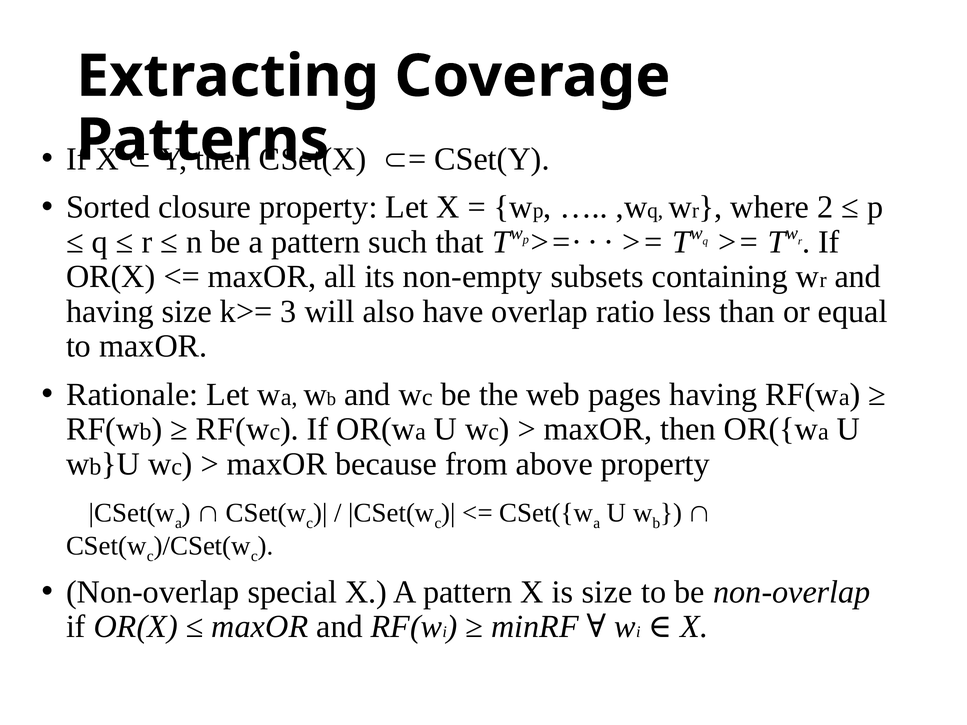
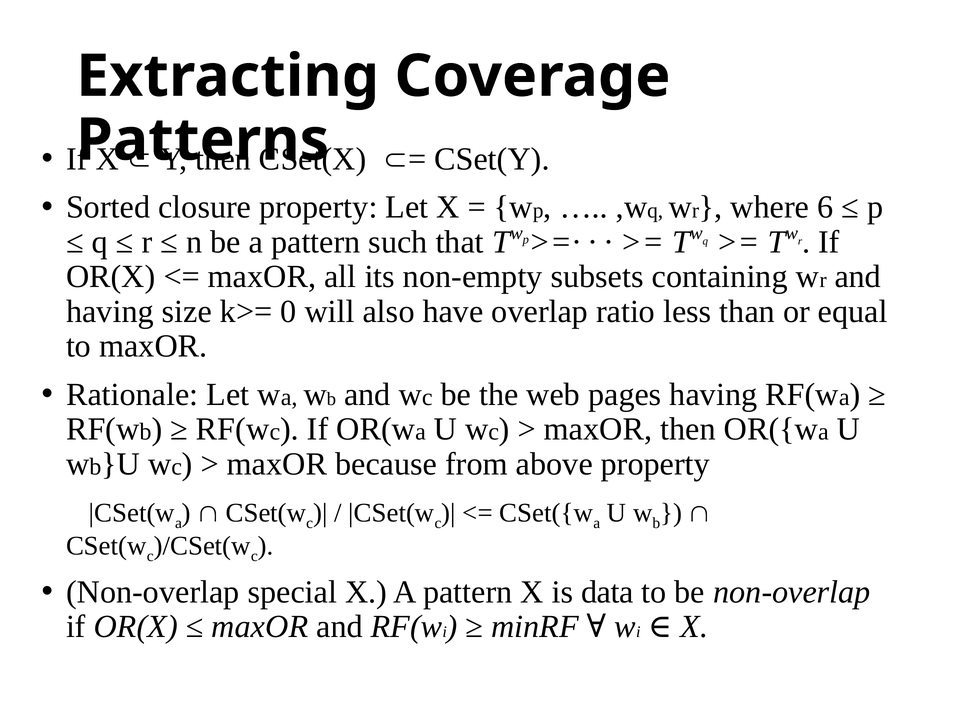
2: 2 -> 6 (825, 207)
3: 3 -> 0 (288, 312)
is size: size -> data (607, 592)
